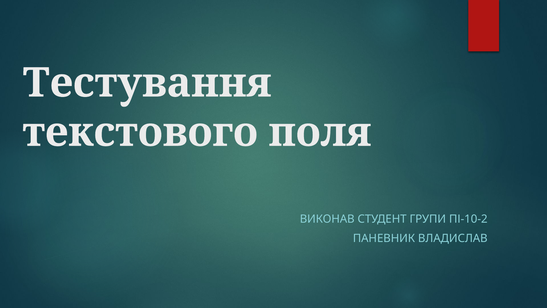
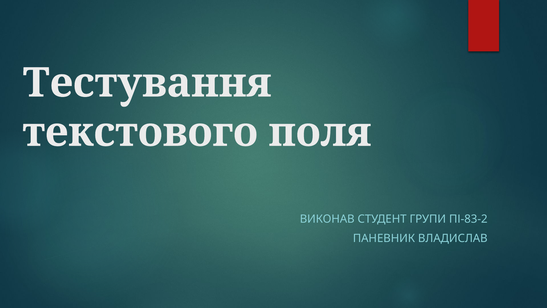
ПІ-10-2: ПІ-10-2 -> ПІ-83-2 (468, 219)
